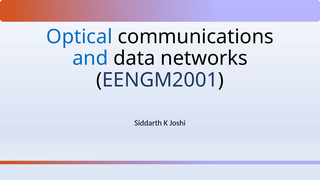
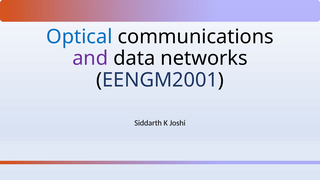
and colour: blue -> purple (90, 58)
